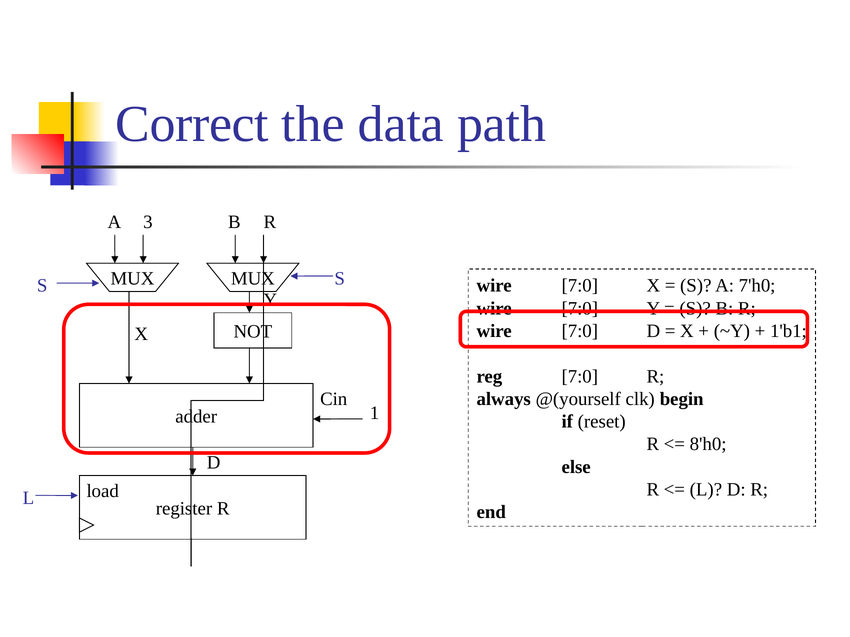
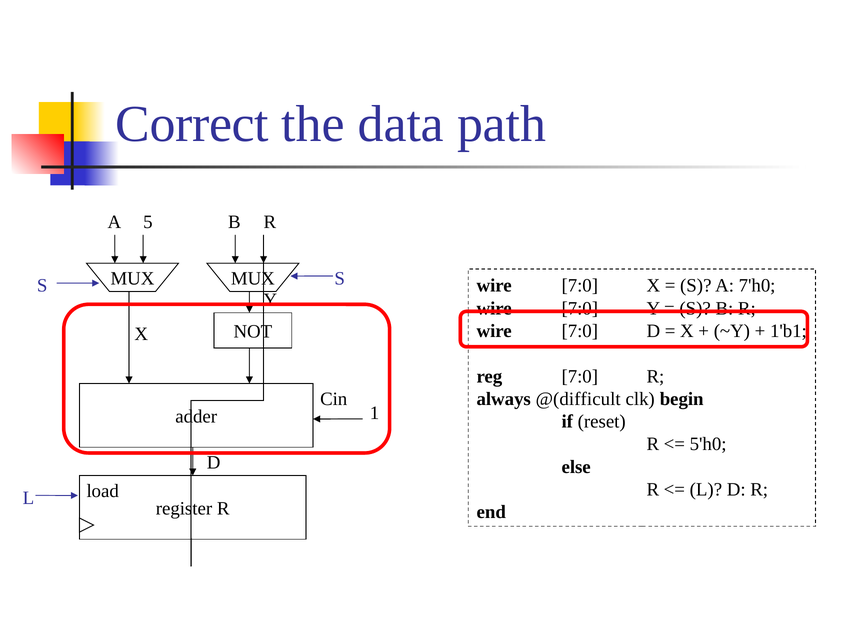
3: 3 -> 5 (148, 222)
@(yourself: @(yourself -> @(difficult (578, 399)
8'h0: 8'h0 -> 5'h0 (708, 445)
